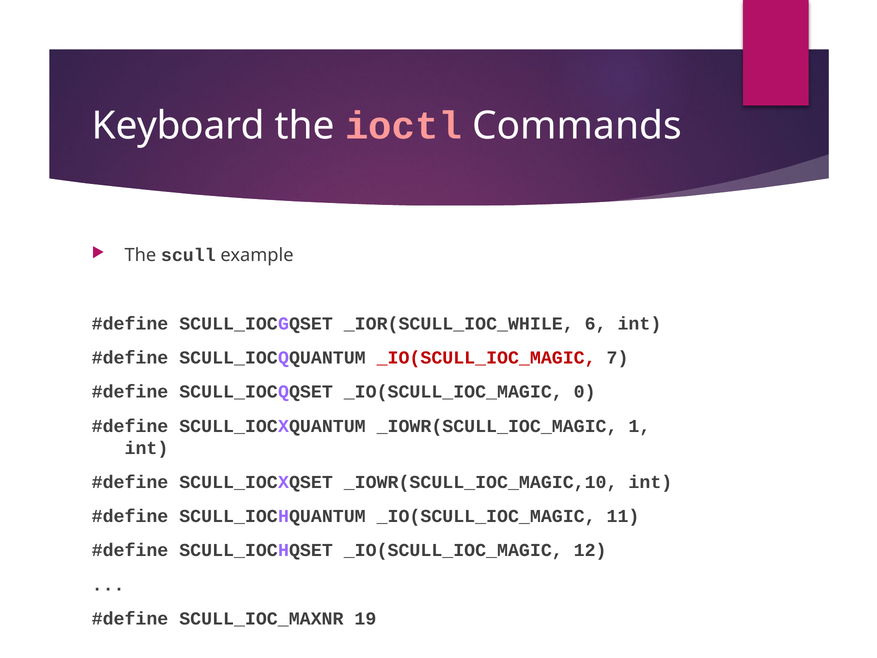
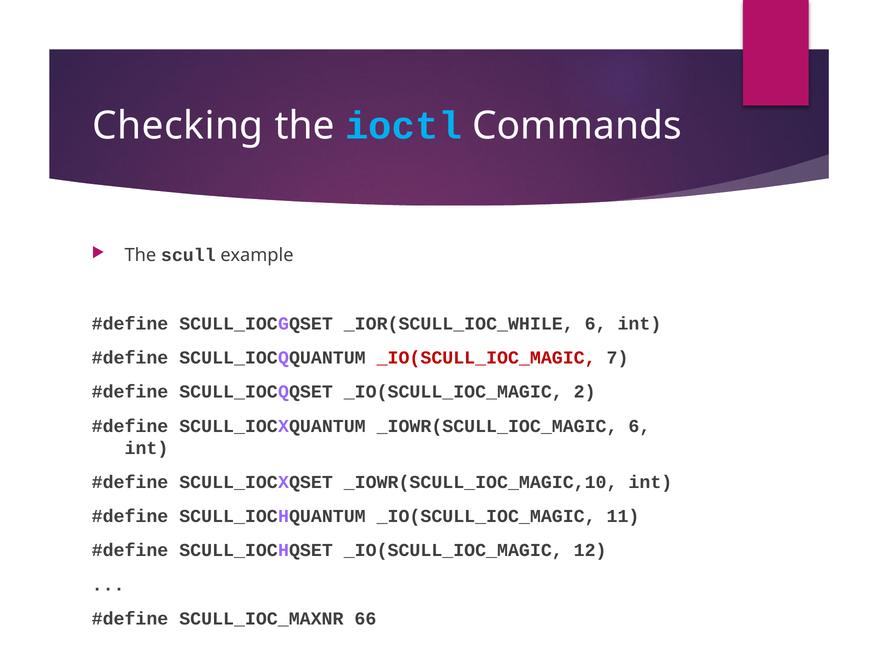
Keyboard: Keyboard -> Checking (178, 126)
ioctl colour: pink -> light blue (404, 126)
0: 0 -> 2 (585, 392)
_IOWR(SCULL_IOC_MAGIC 1: 1 -> 6 (639, 426)
19: 19 -> 66 (365, 618)
